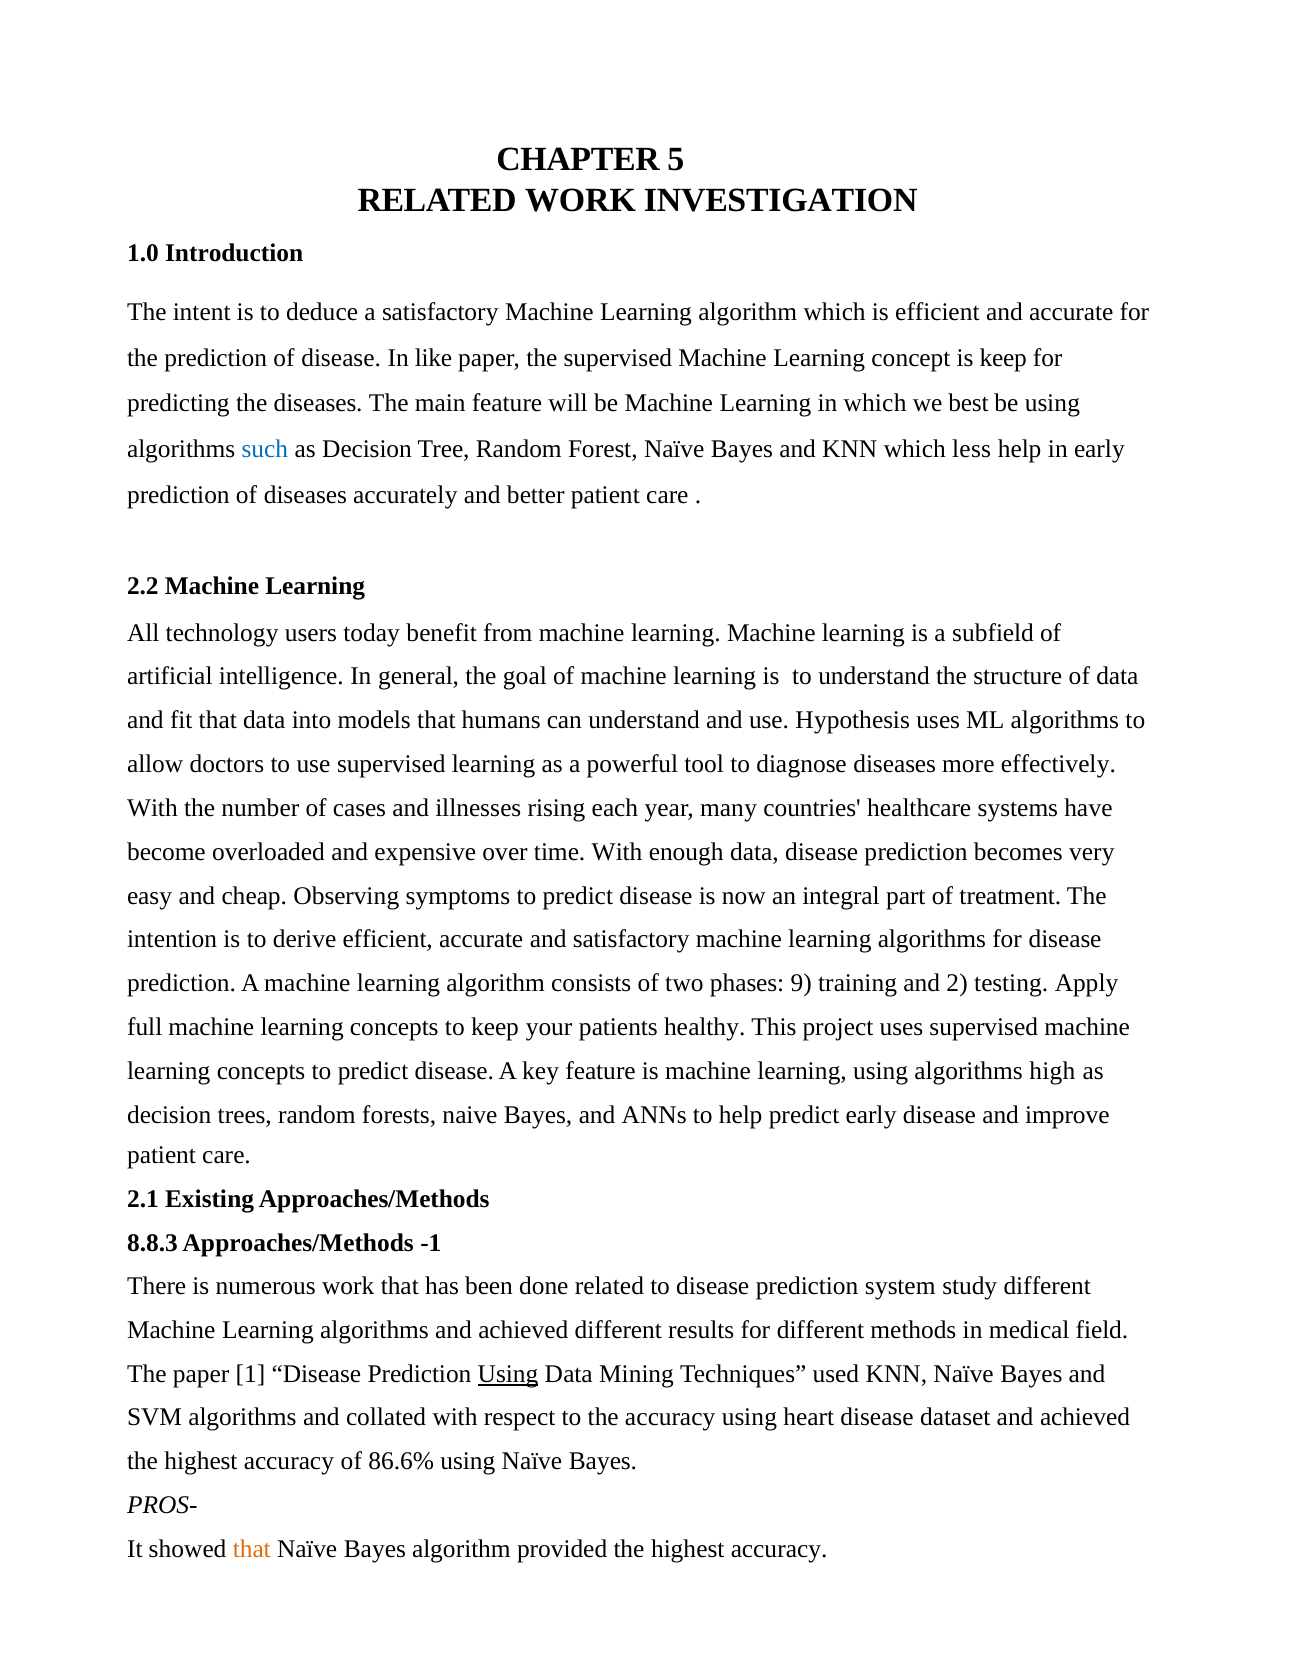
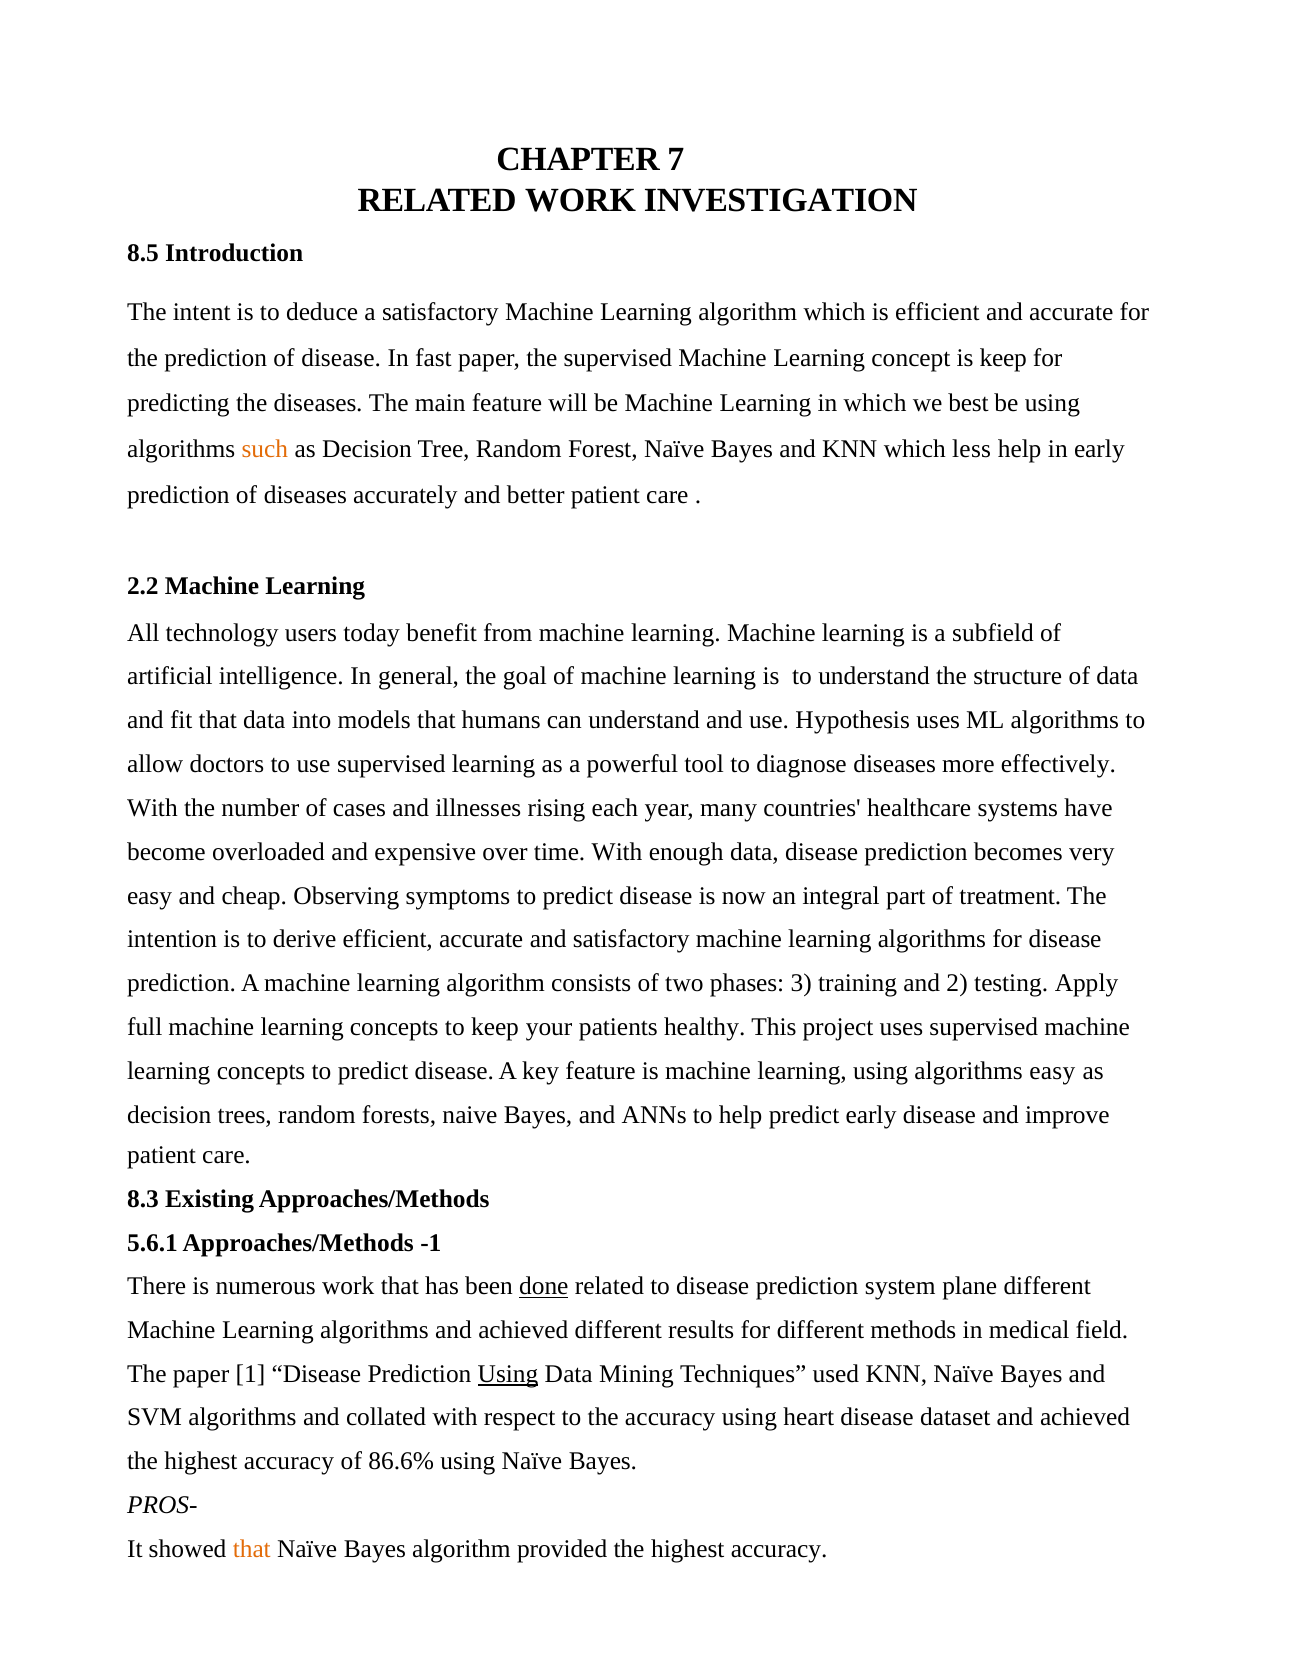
5: 5 -> 7 (676, 159)
1.0: 1.0 -> 8.5 (143, 254)
like: like -> fast (433, 358)
such colour: blue -> orange (265, 449)
9: 9 -> 3 (801, 984)
algorithms high: high -> easy (1052, 1071)
2.1: 2.1 -> 8.3 (143, 1200)
8.8.3: 8.8.3 -> 5.6.1 (153, 1243)
done underline: none -> present (544, 1287)
study: study -> plane (970, 1287)
